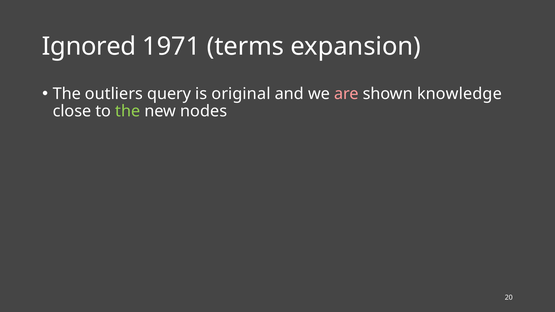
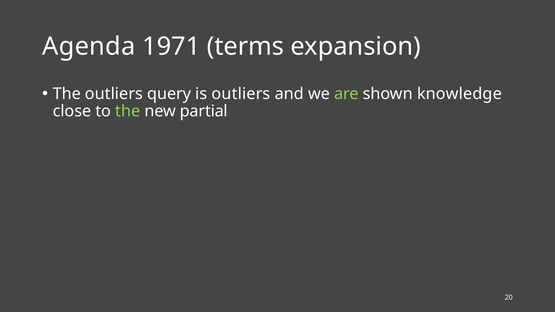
Ignored: Ignored -> Agenda (89, 47)
is original: original -> outliers (241, 94)
are colour: pink -> light green (346, 94)
nodes: nodes -> partial (204, 111)
